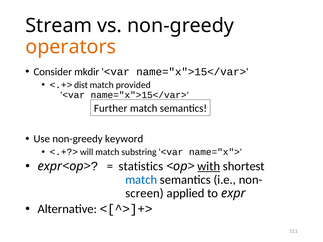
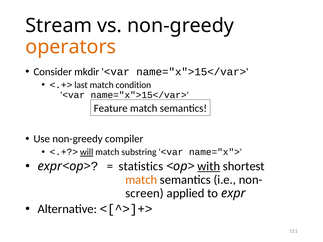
dist: dist -> last (81, 85)
provided: provided -> condition (133, 85)
Further: Further -> Feature (111, 109)
keyword: keyword -> compiler (124, 139)
will underline: none -> present (87, 152)
match colour: blue -> orange (141, 180)
